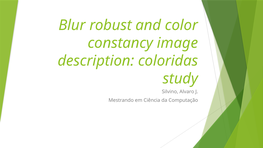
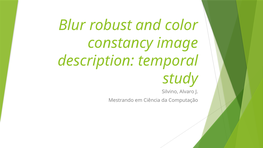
coloridas: coloridas -> temporal (168, 61)
